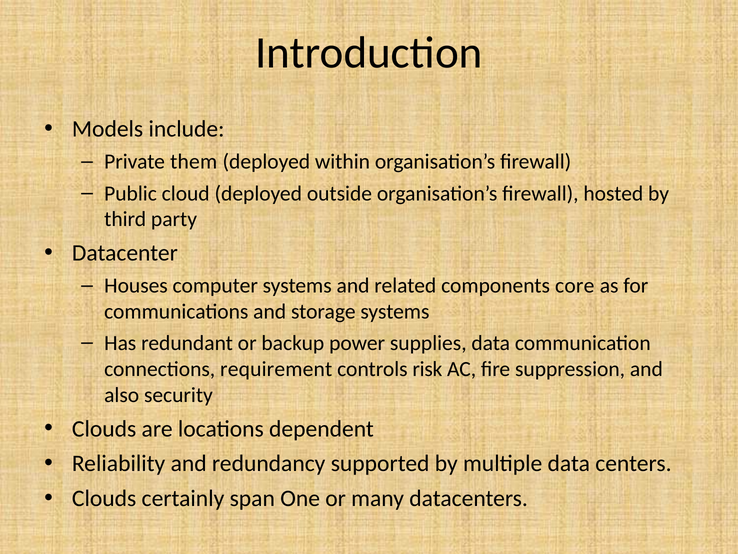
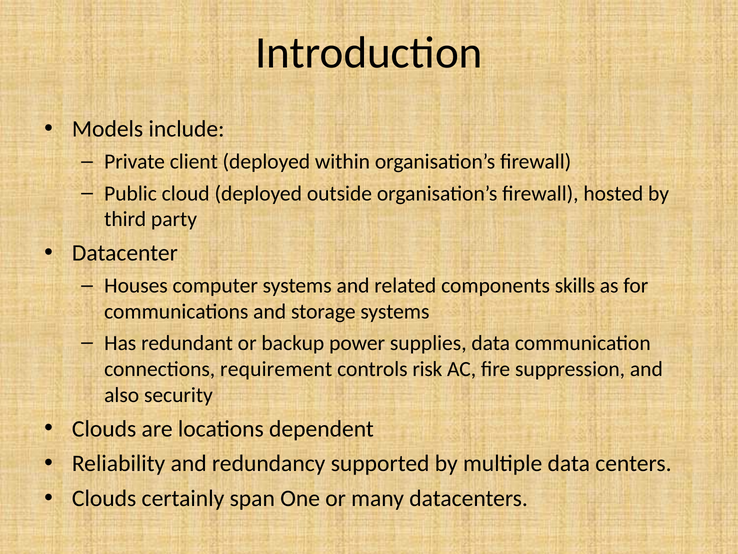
them: them -> client (194, 162)
core: core -> skills (575, 286)
